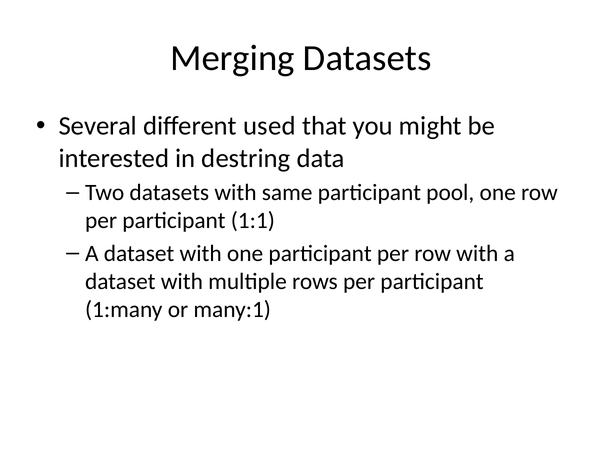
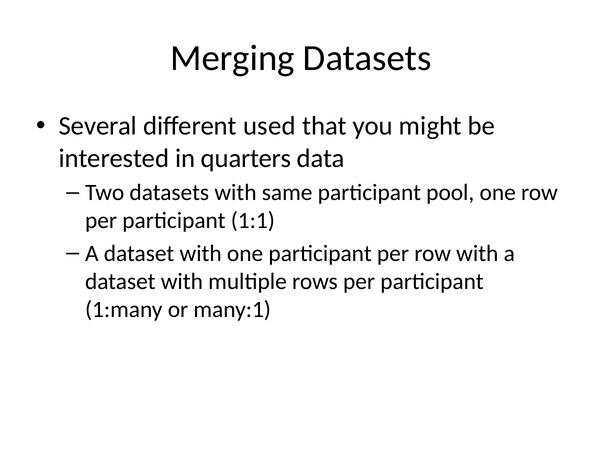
destring: destring -> quarters (246, 158)
